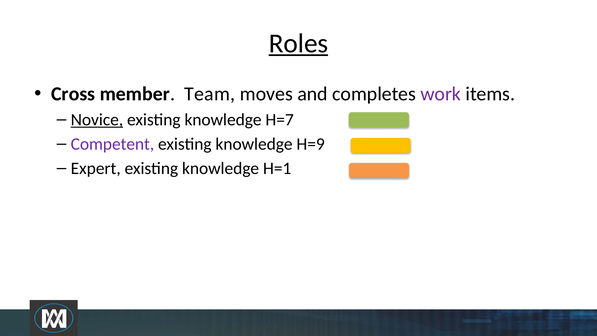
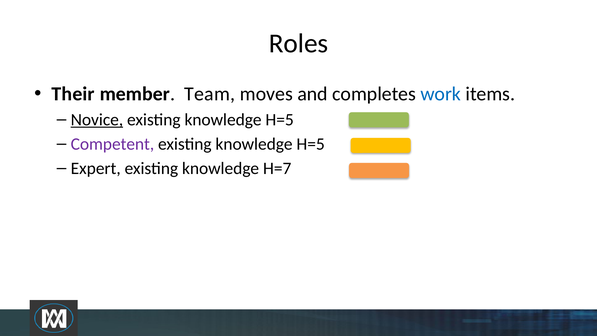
Roles underline: present -> none (299, 43)
Cross: Cross -> Their (73, 94)
work colour: purple -> blue (441, 94)
H=7: H=7 -> H=5 (280, 120)
H=9: H=9 -> H=5 (311, 144)
H=1: H=1 -> H=7 (277, 168)
